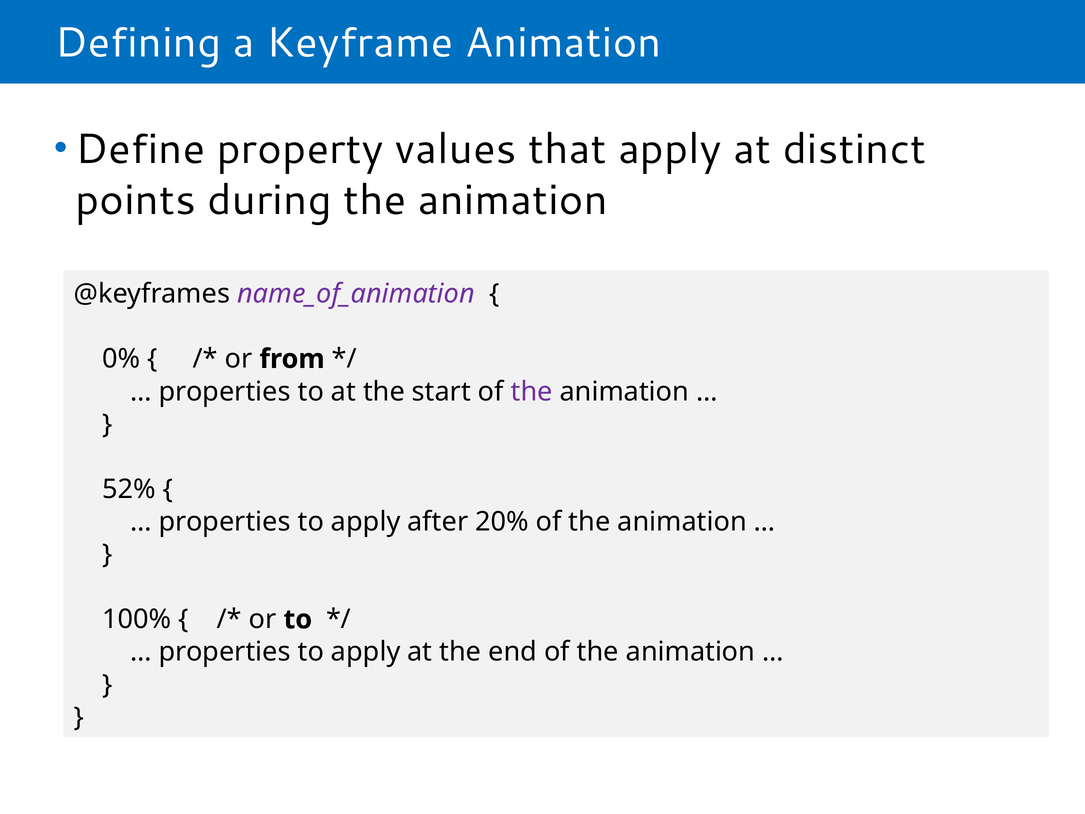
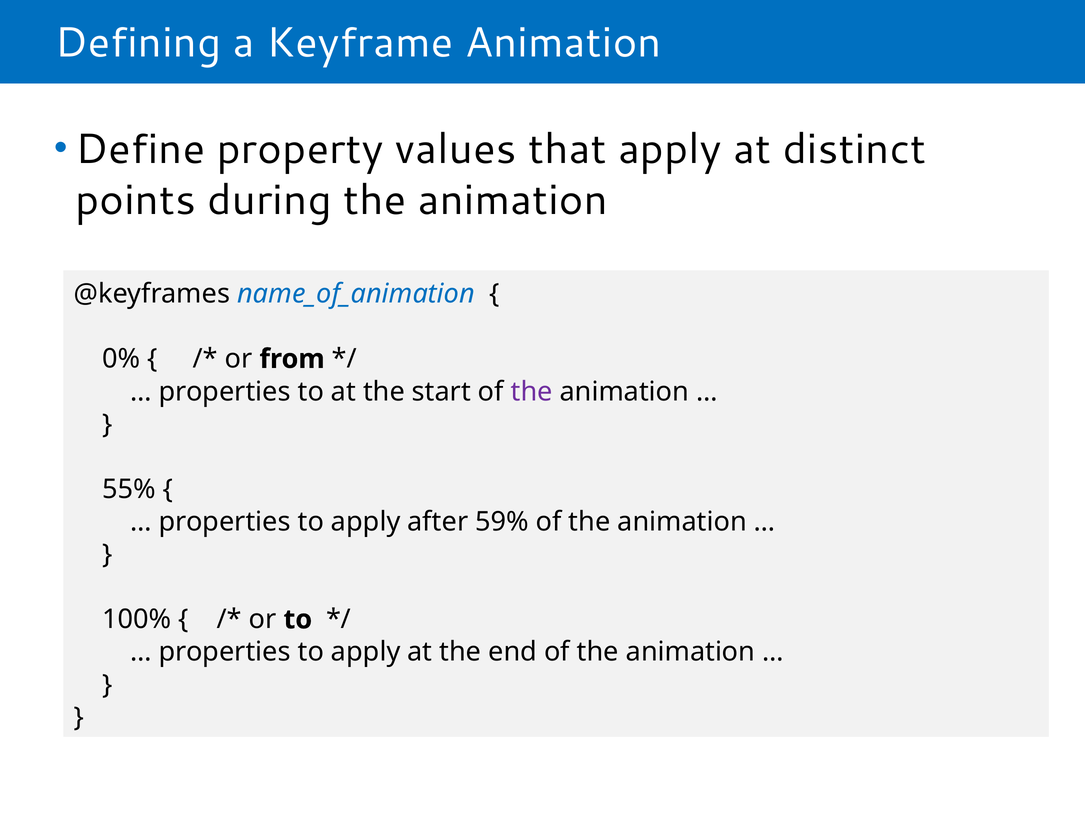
name_of_animation colour: purple -> blue (356, 294)
52%: 52% -> 55% (129, 489)
20%: 20% -> 59% (502, 522)
